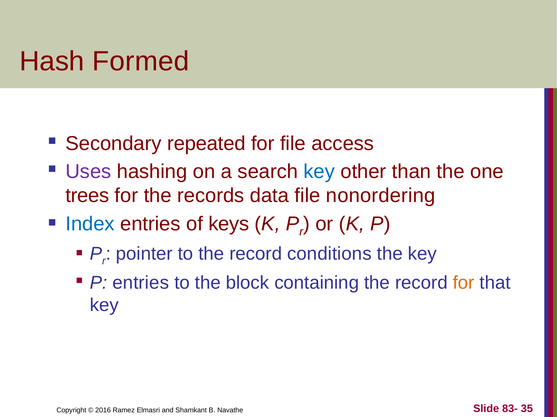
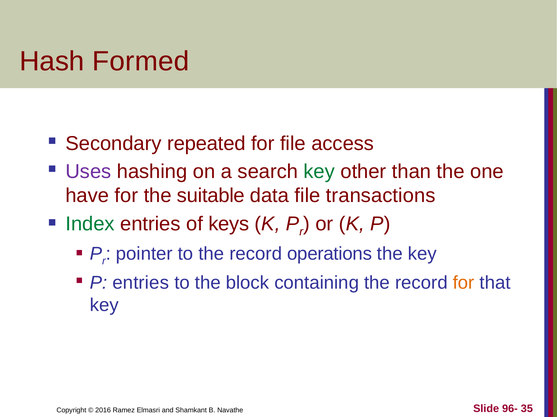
key colour: blue -> green (319, 172)
trees: trees -> have (87, 196)
records: records -> suitable (211, 196)
nonordering: nonordering -> transactions (381, 196)
Index colour: blue -> green (90, 224)
conditions: conditions -> operations (330, 254)
83-: 83- -> 96- (510, 409)
